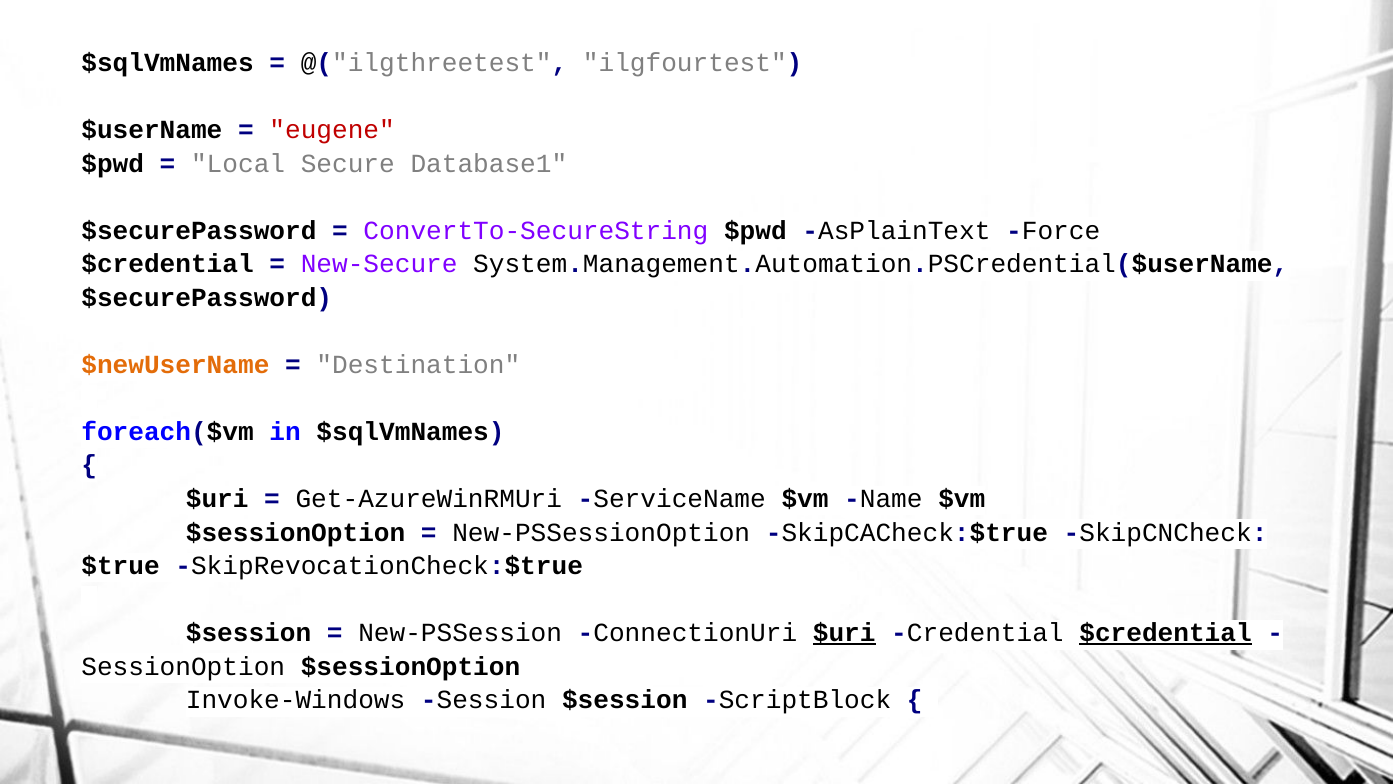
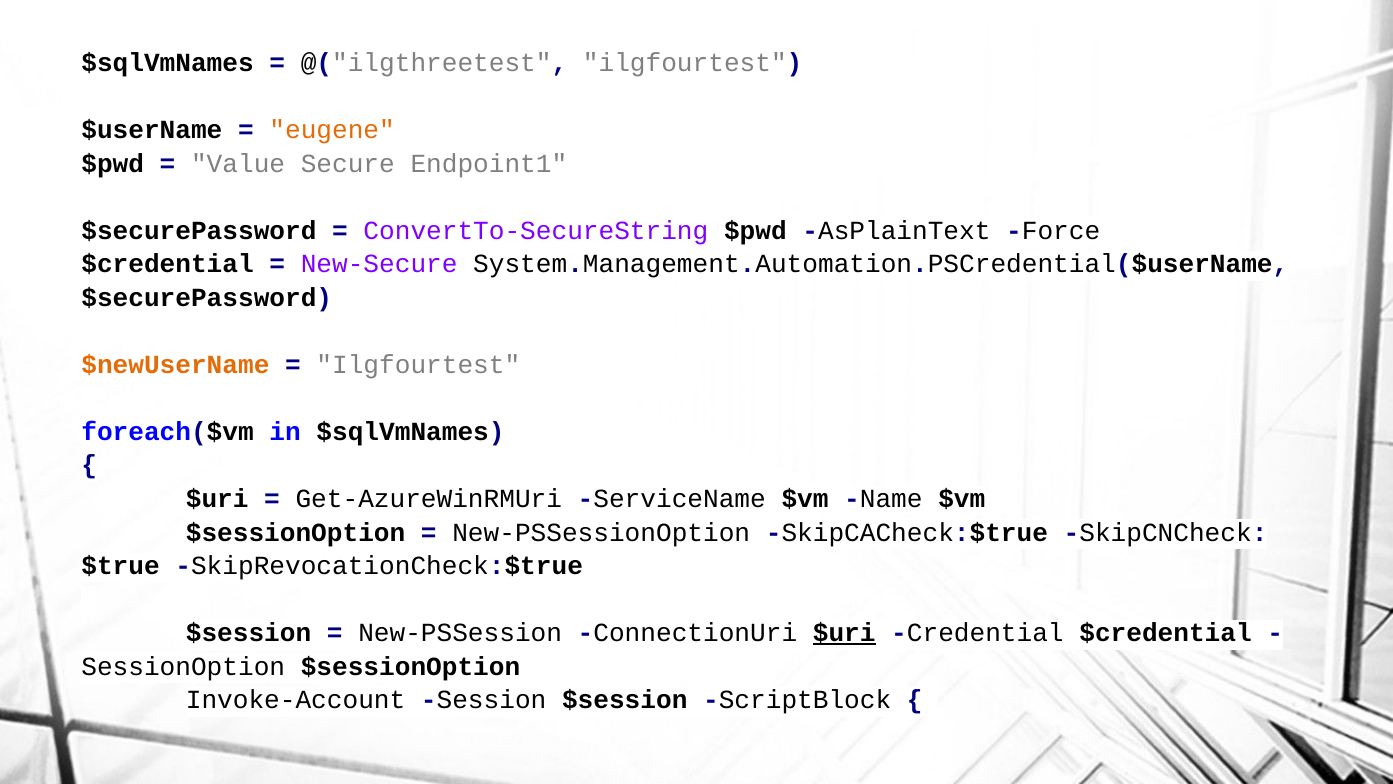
eugene colour: red -> orange (332, 130)
Local: Local -> Value (238, 163)
Database1: Database1 -> Endpoint1 (489, 163)
Destination: Destination -> Ilgfourtest (418, 365)
$credential underline: present -> none (1166, 633)
Invoke-Windows: Invoke-Windows -> Invoke-Account (296, 700)
